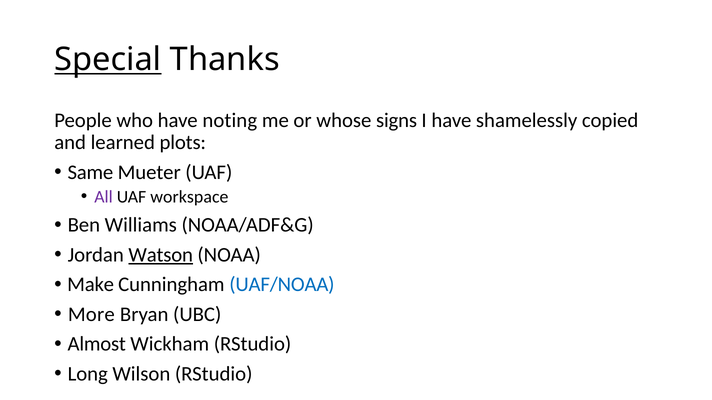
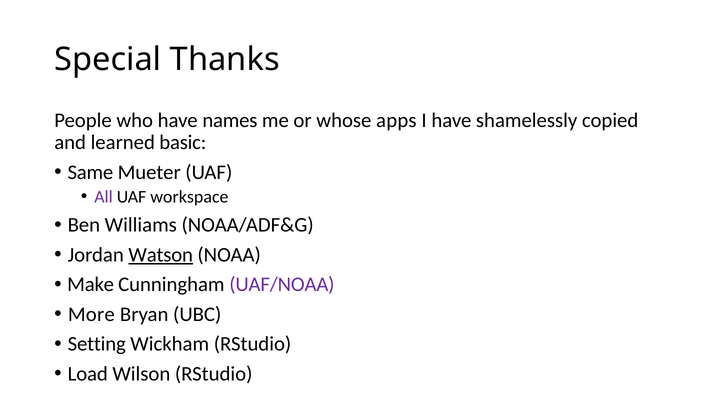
Special underline: present -> none (108, 60)
noting: noting -> names (230, 120)
signs: signs -> apps (396, 120)
plots: plots -> basic (183, 143)
UAF/NOAA colour: blue -> purple (282, 285)
Almost: Almost -> Setting (97, 345)
Long: Long -> Load (88, 374)
